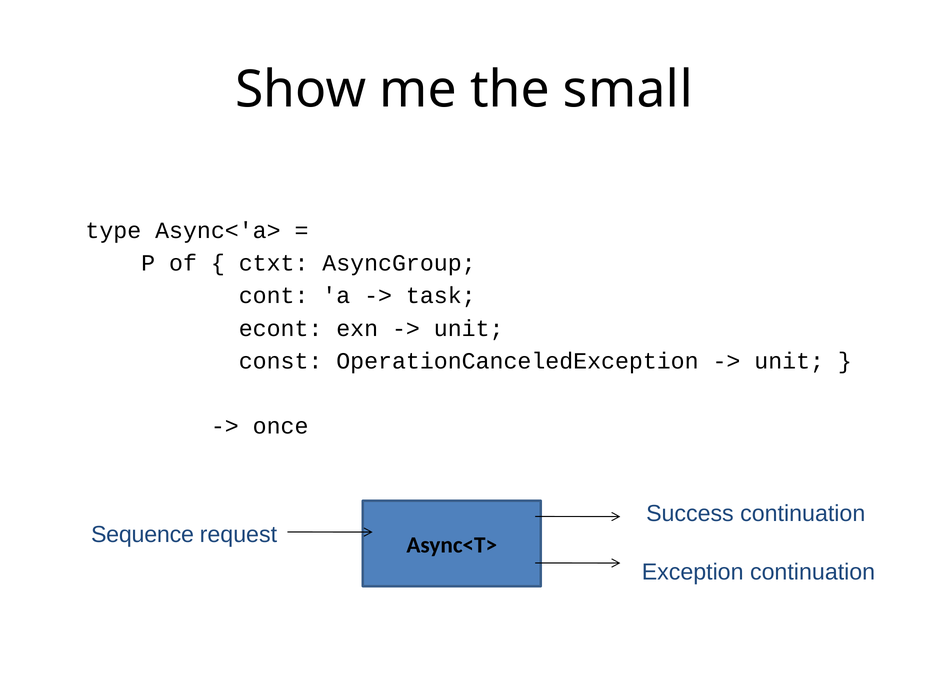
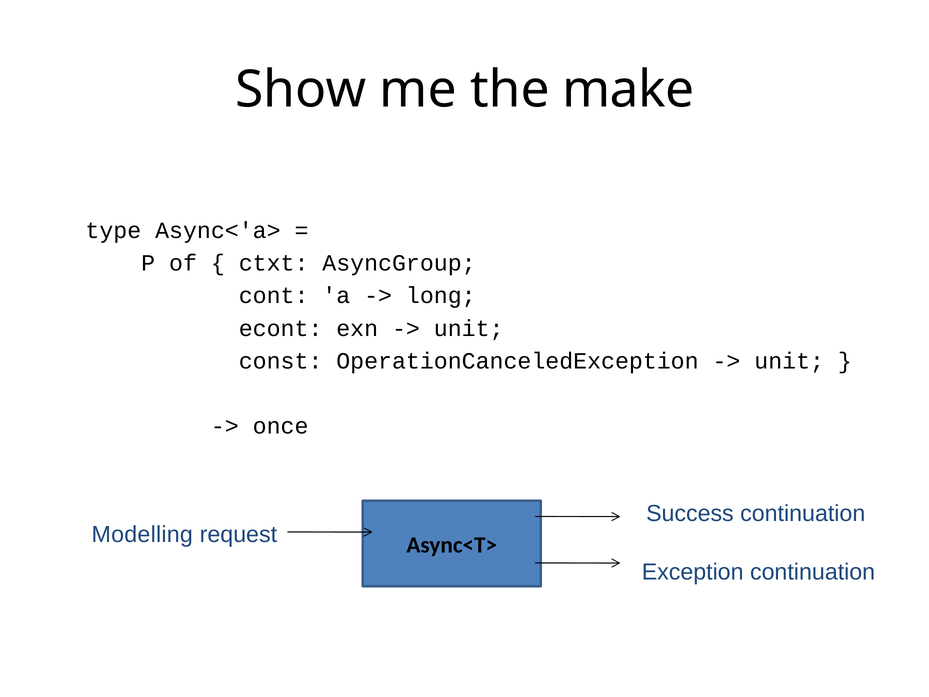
small: small -> make (628, 90)
task: task -> long (441, 296)
Sequence: Sequence -> Modelling (142, 534)
